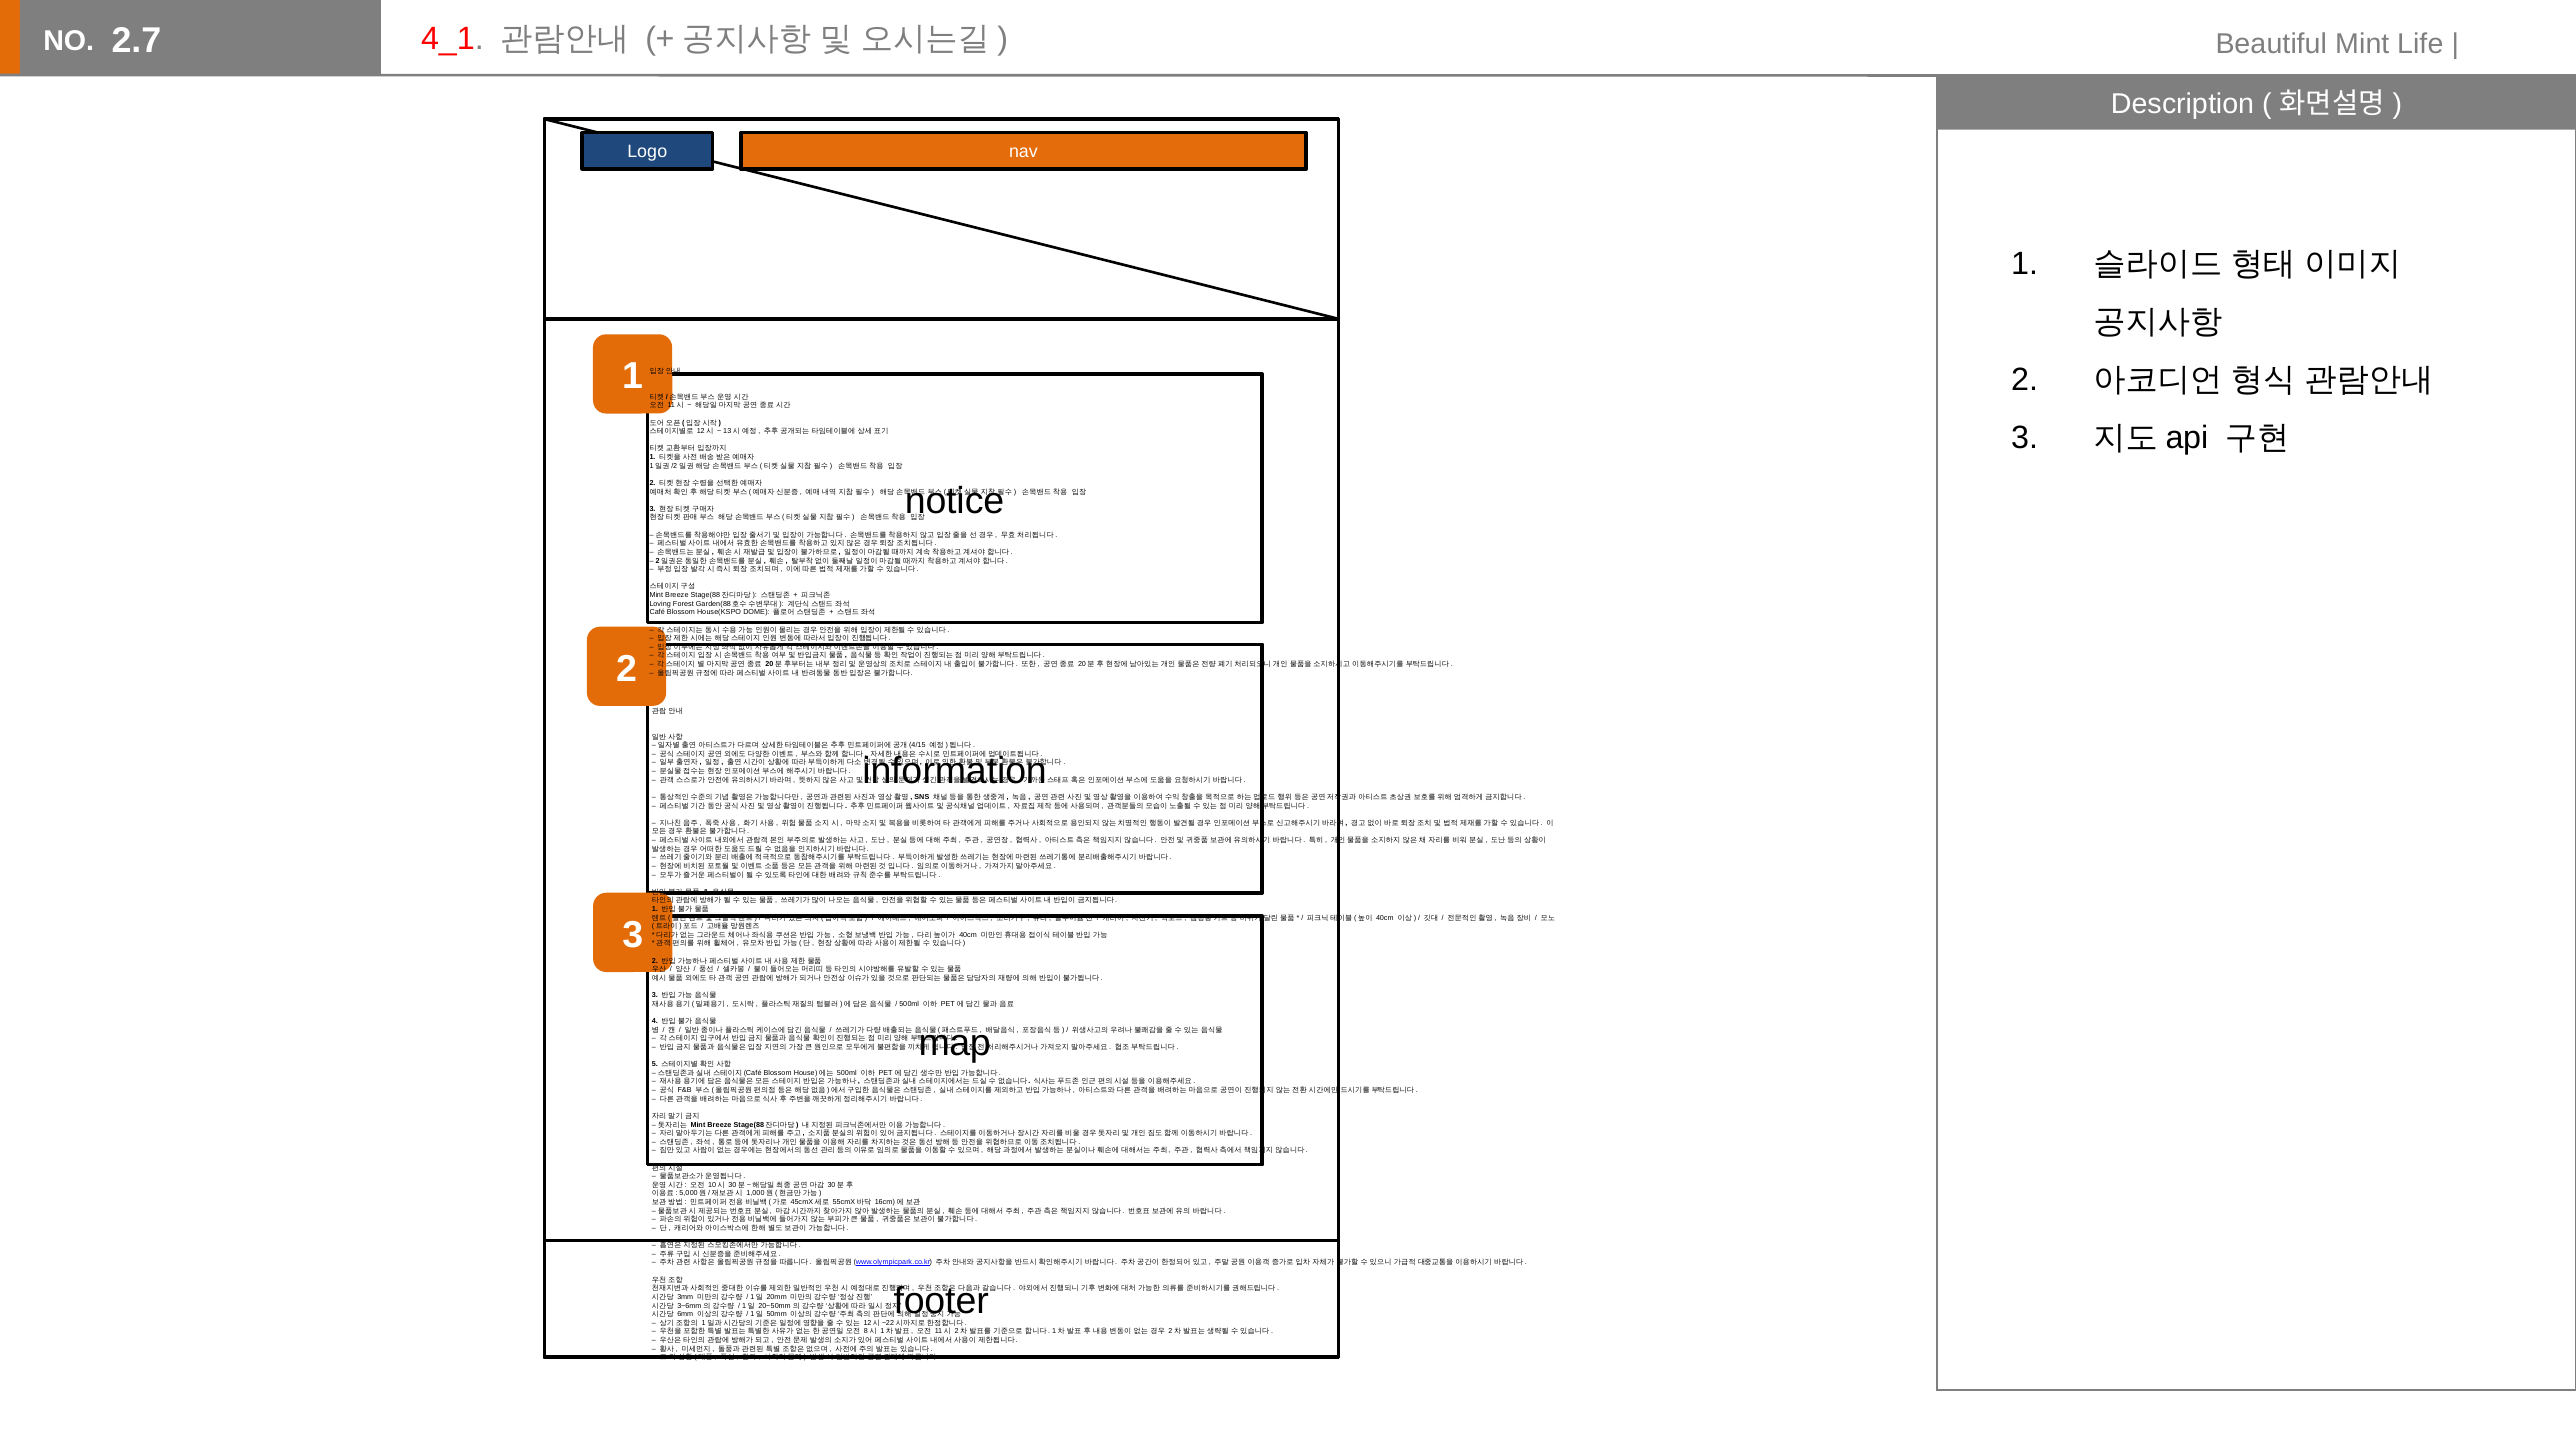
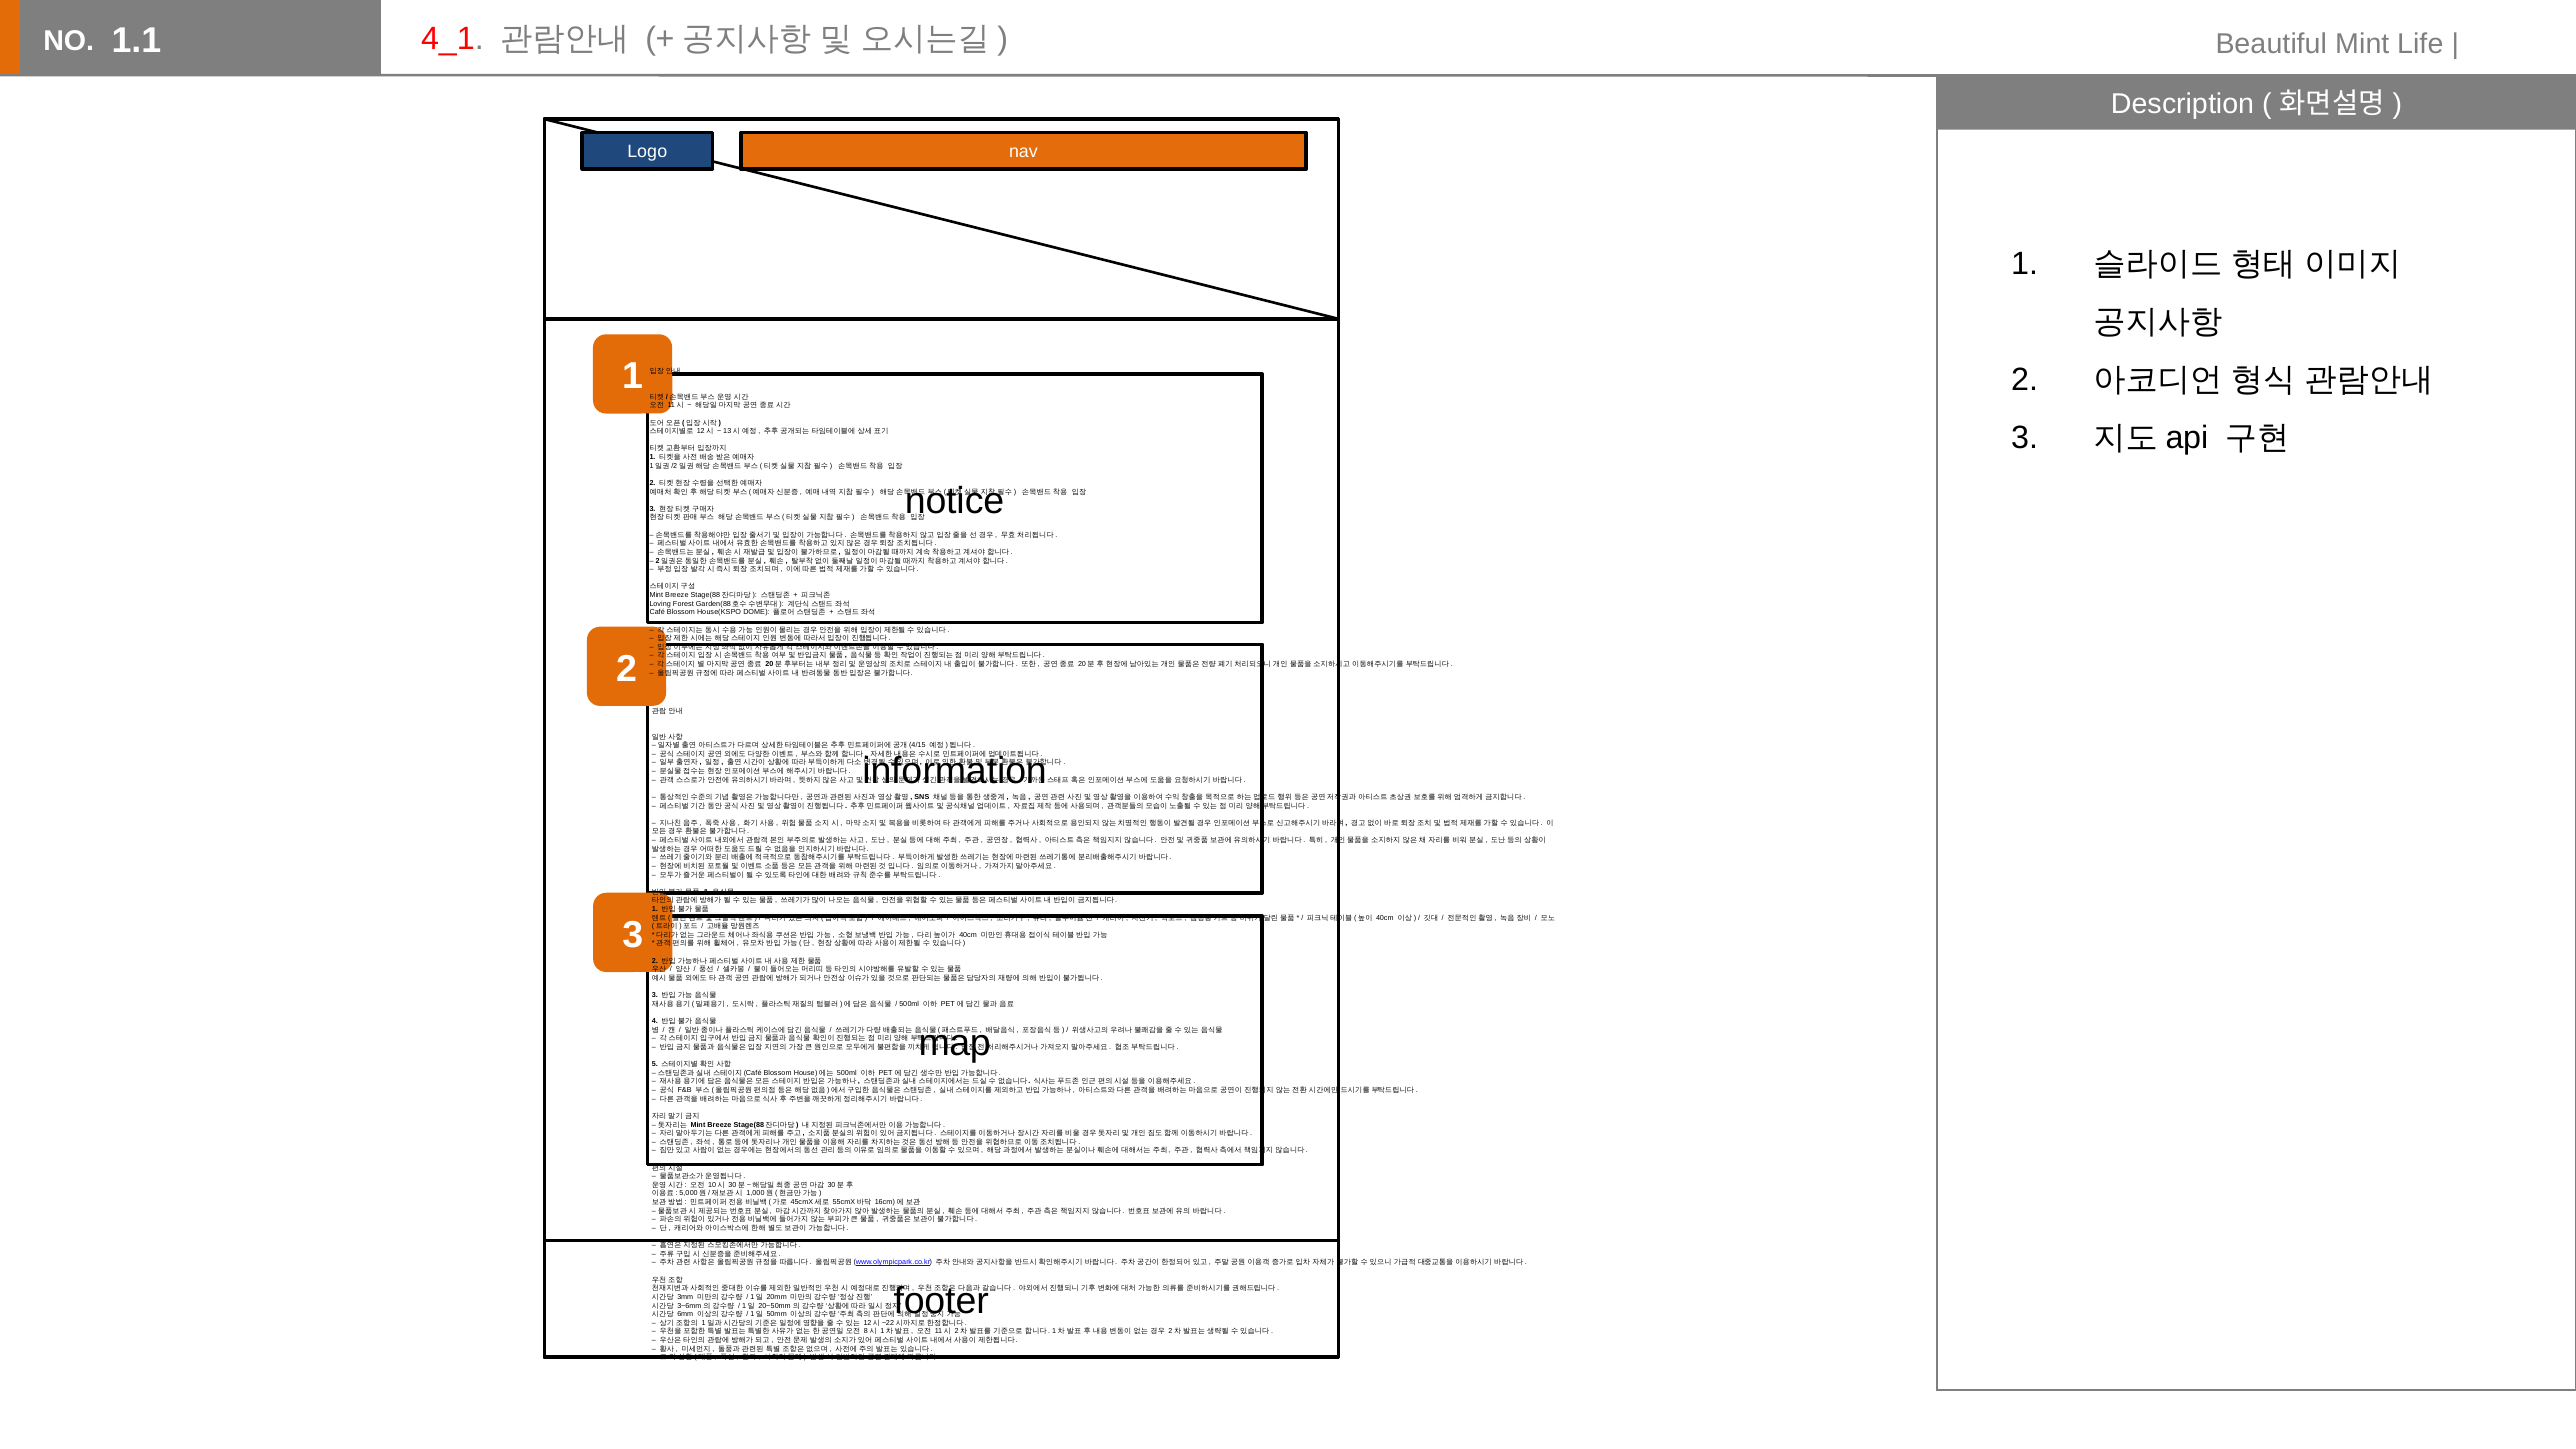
2.7: 2.7 -> 1.1 (136, 40)
